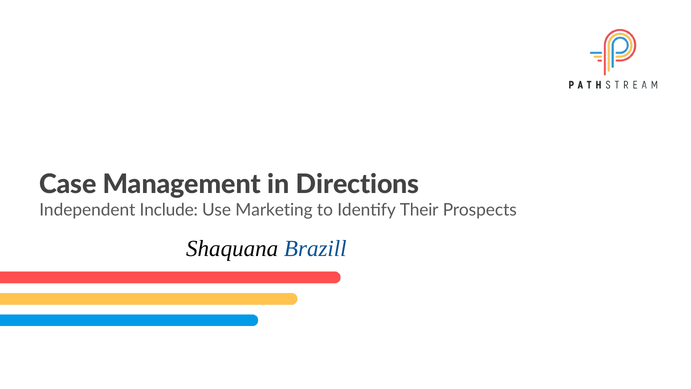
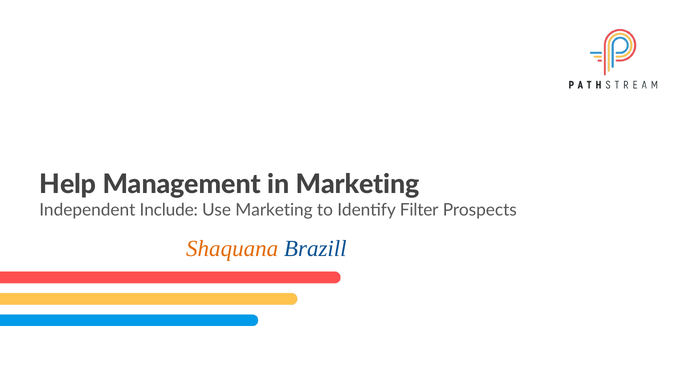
Case: Case -> Help (68, 184)
in Directions: Directions -> Marketing (358, 184)
Their: Their -> Filter (419, 210)
Shaquana colour: black -> orange (232, 248)
